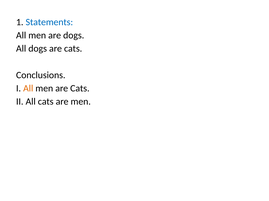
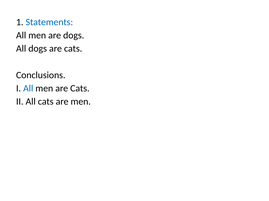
All colour: orange -> blue (28, 89)
